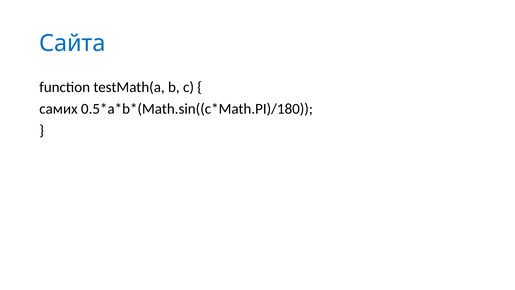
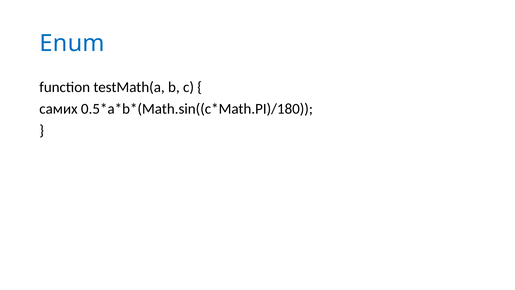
Сайта: Сайта -> Enum (72, 43)
